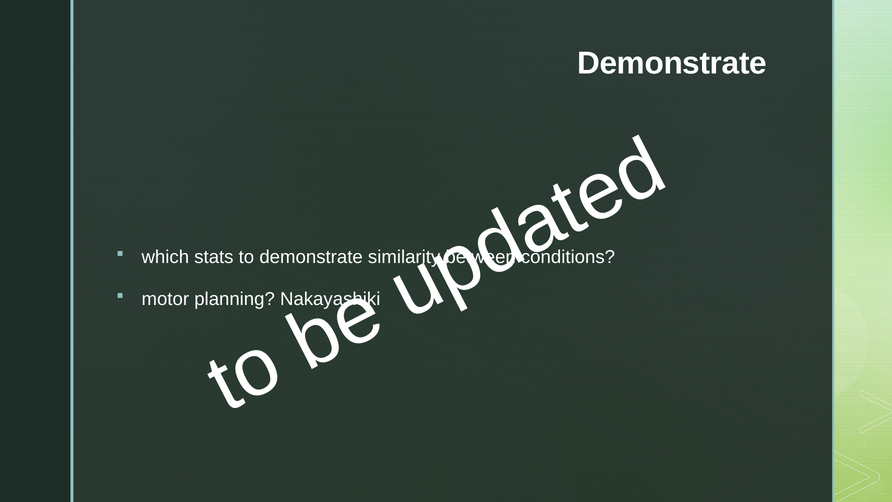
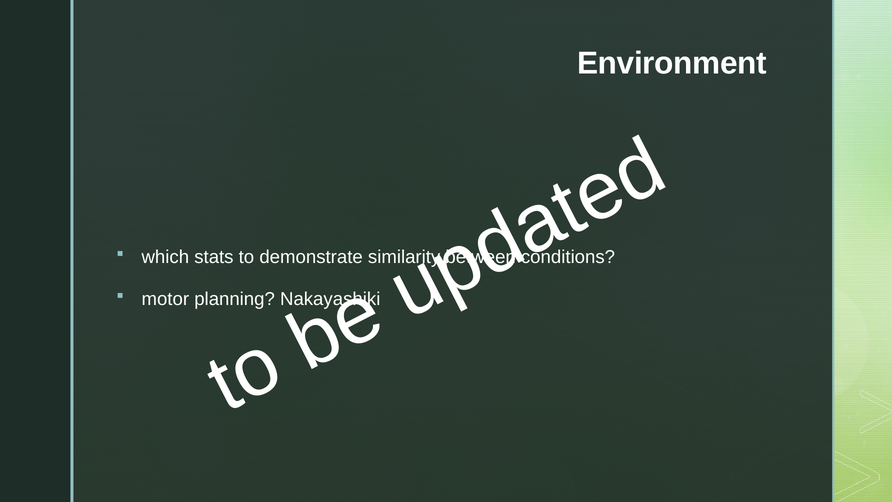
Demonstrate: Demonstrate -> Environment (672, 63)
